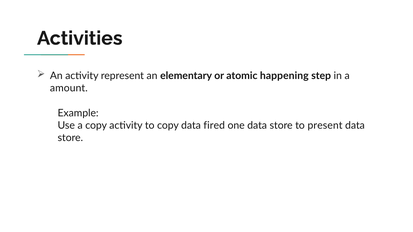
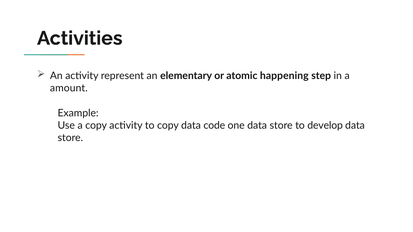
fired: fired -> code (214, 126)
present: present -> develop (325, 126)
